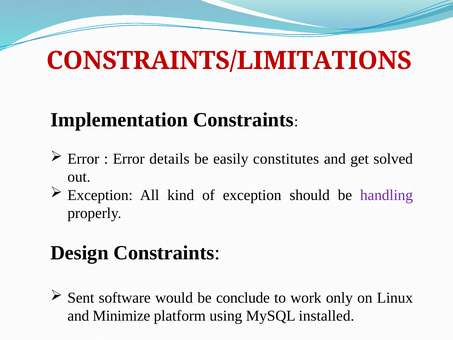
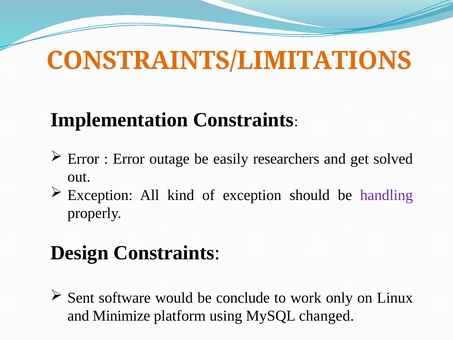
CONSTRAINTS/LIMITATIONS colour: red -> orange (229, 61)
details: details -> outage (169, 159)
constitutes: constitutes -> researchers (286, 159)
installed: installed -> changed (327, 316)
